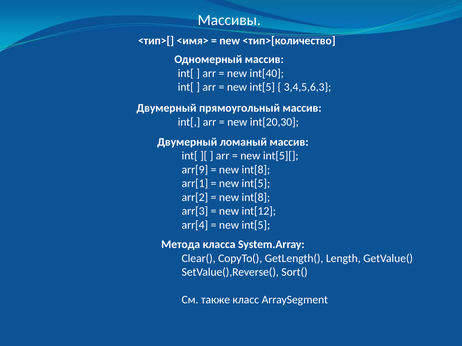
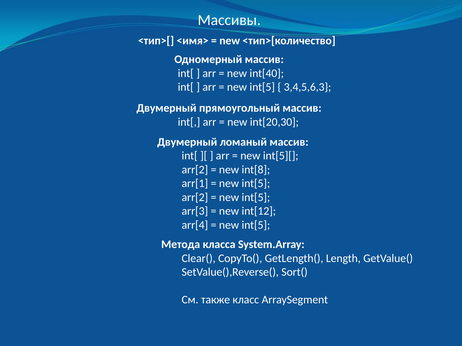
arr[9: arr[9 -> arr[2 (195, 170)
int[8: int[8 -> int[5 (256, 198)
